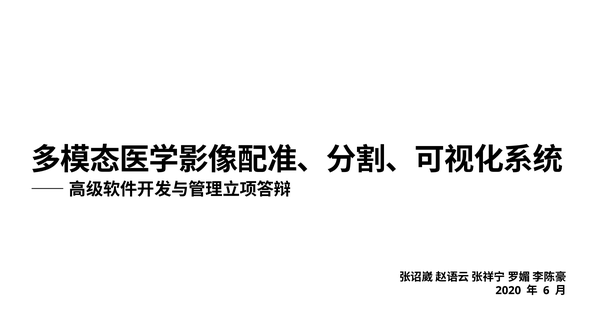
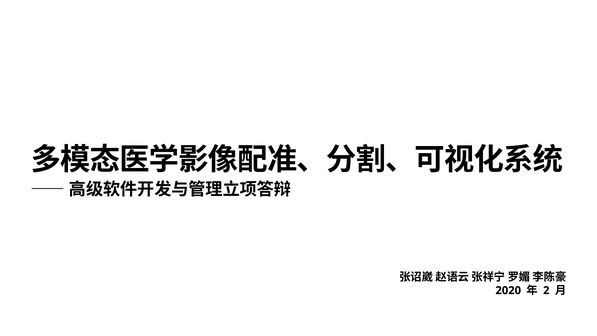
6: 6 -> 2 (546, 290)
